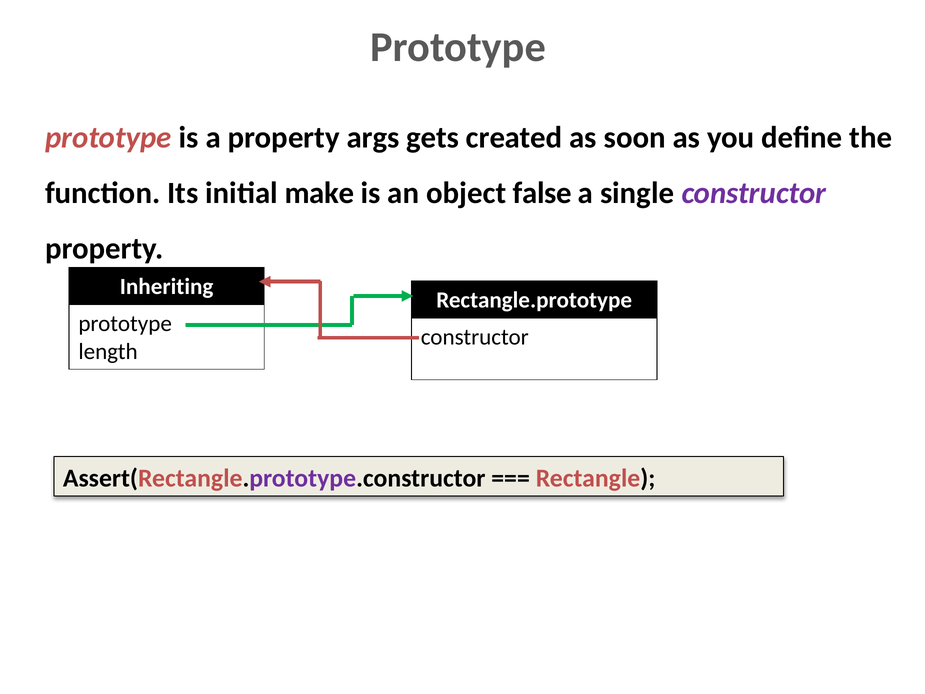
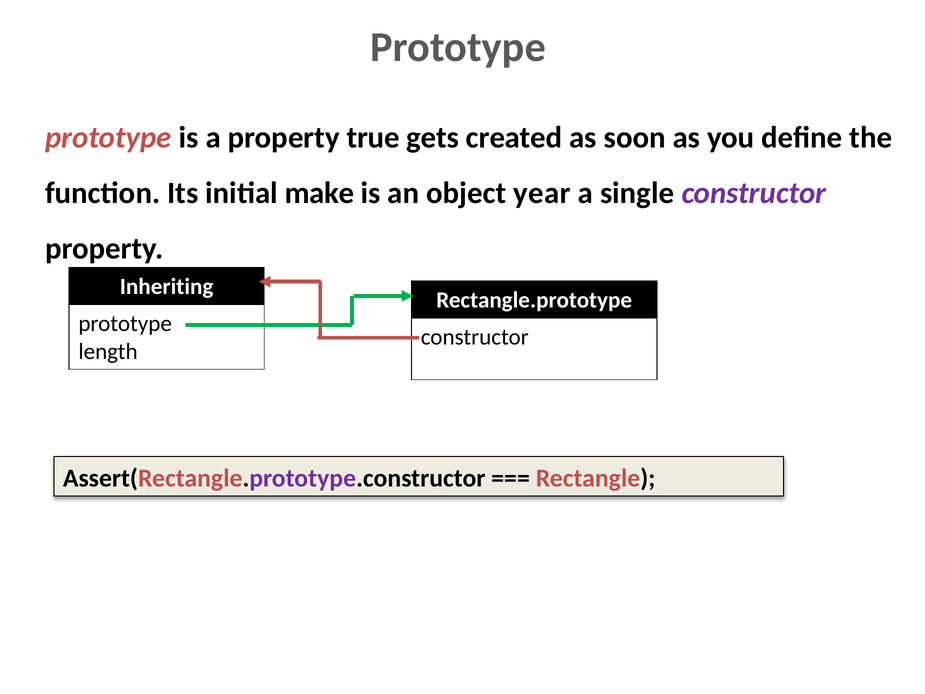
args: args -> true (373, 138)
false: false -> year (542, 193)
